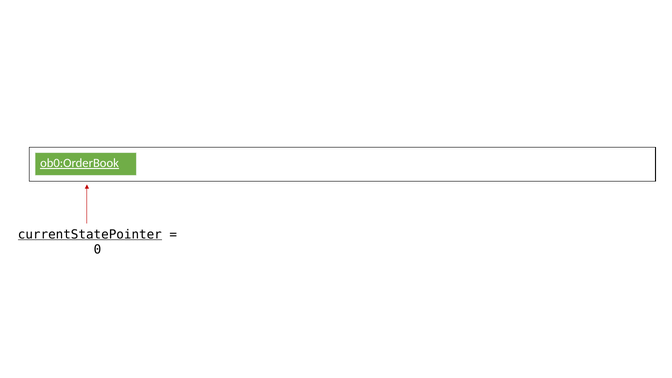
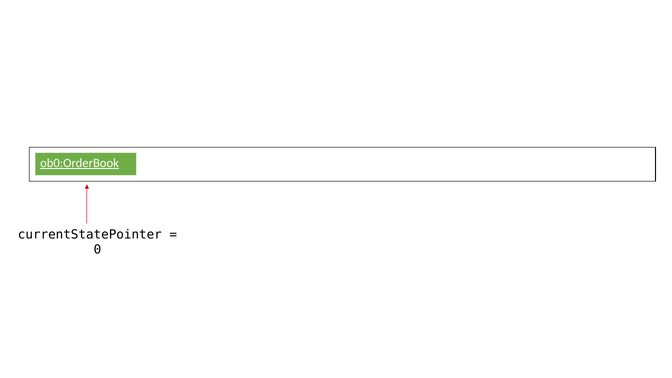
currentStatePointer underline: present -> none (90, 234)
